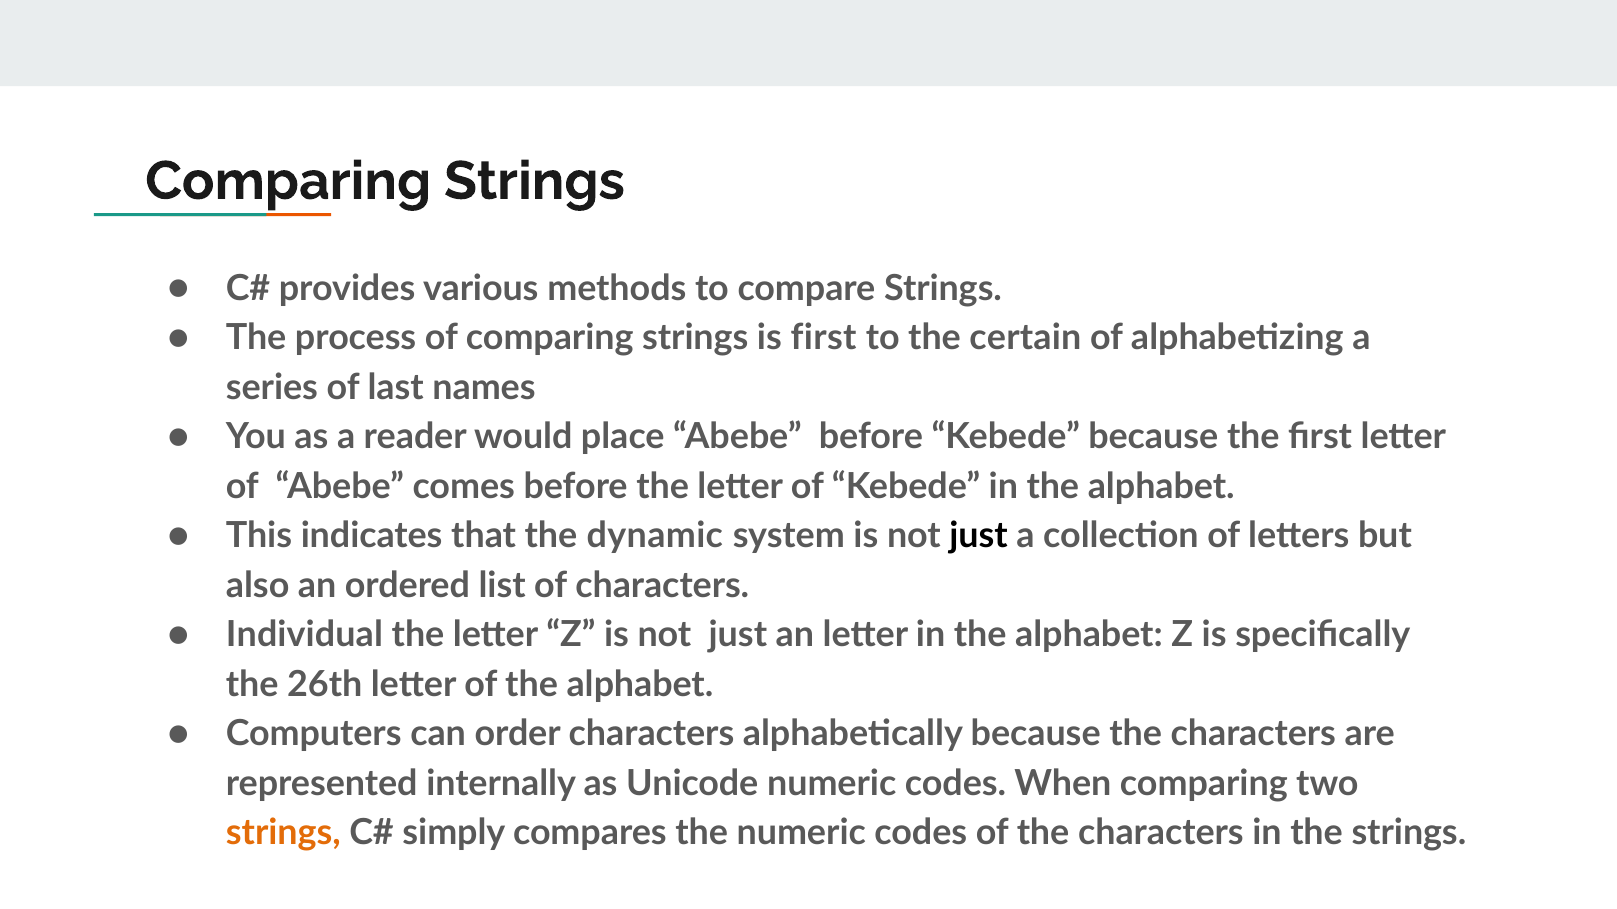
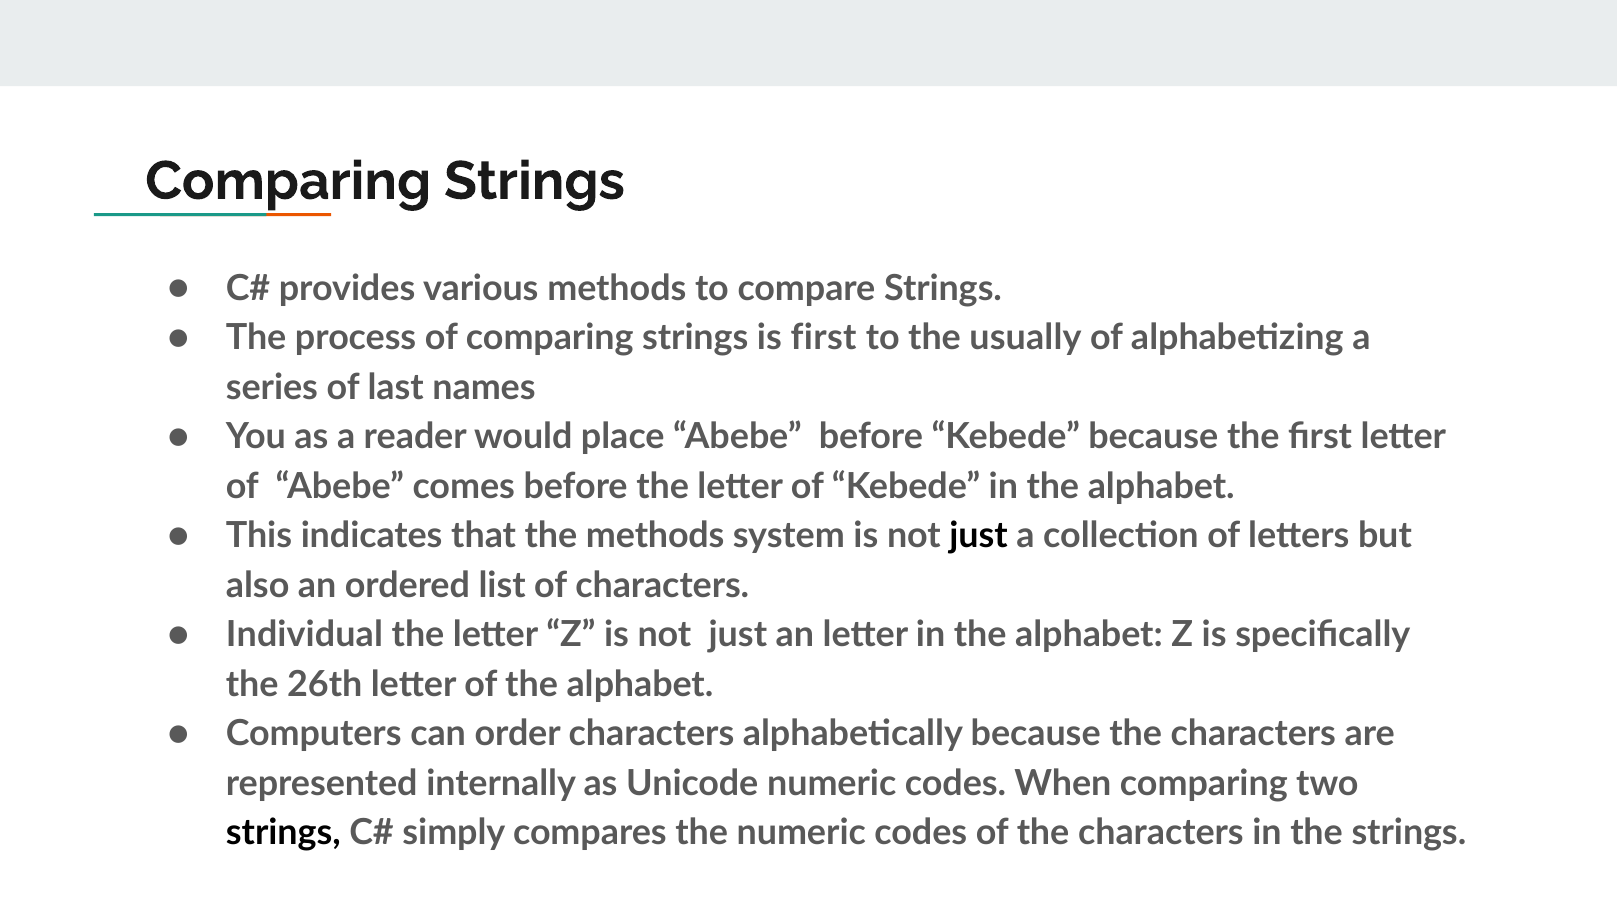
certain: certain -> usually (1025, 338)
the dynamic: dynamic -> methods (655, 536)
strings colour: orange -> black (283, 833)
